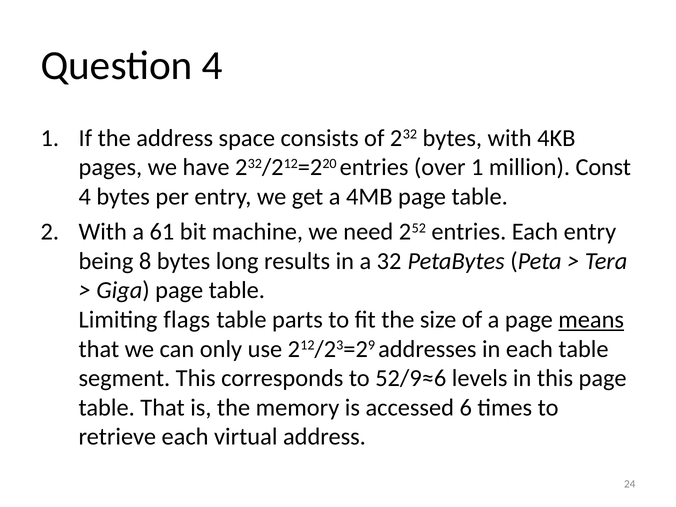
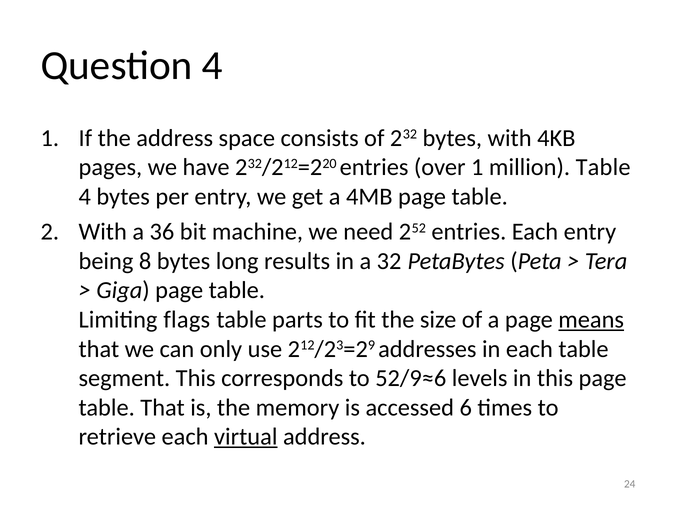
million Const: Const -> Table (603, 167)
61: 61 -> 36 (162, 232)
virtual underline: none -> present (246, 437)
